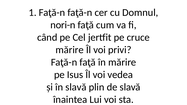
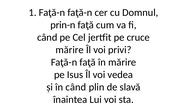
nori-n: nori-n -> prin-n (63, 25)
în slavă: slavă -> când (76, 87)
